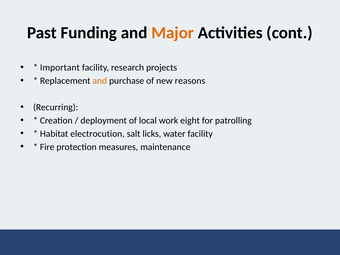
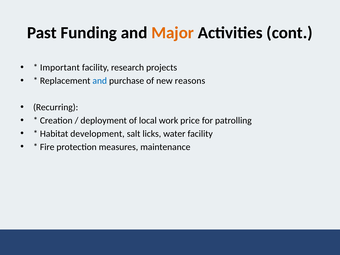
and colour: orange -> blue (100, 81)
eight: eight -> price (190, 120)
electrocution: electrocution -> development (97, 134)
